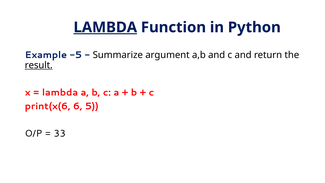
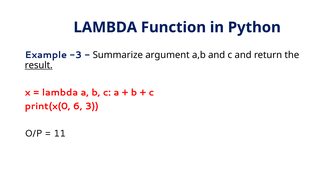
LAMBDA underline: present -> none (105, 27)
-5: -5 -> -3 (76, 55)
print(x(6: print(x(6 -> print(x(0 (48, 106)
5: 5 -> 3 (92, 106)
33: 33 -> 11 (60, 133)
